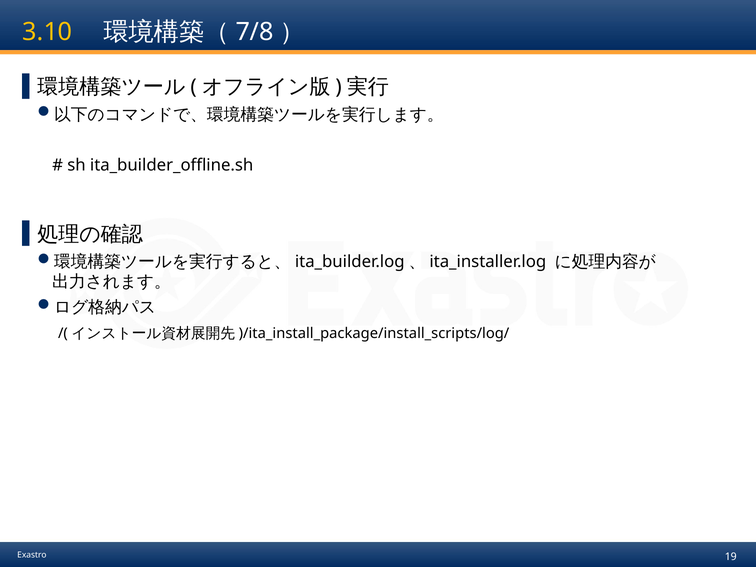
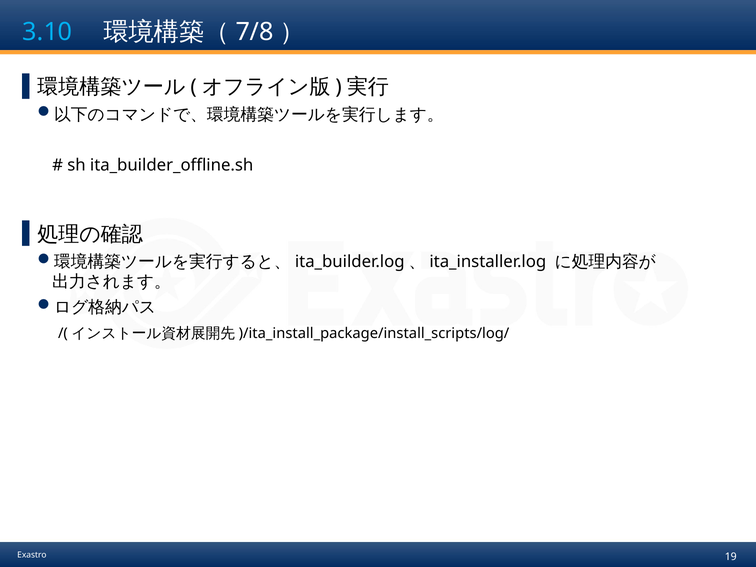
3.10 colour: yellow -> light blue (47, 32)
